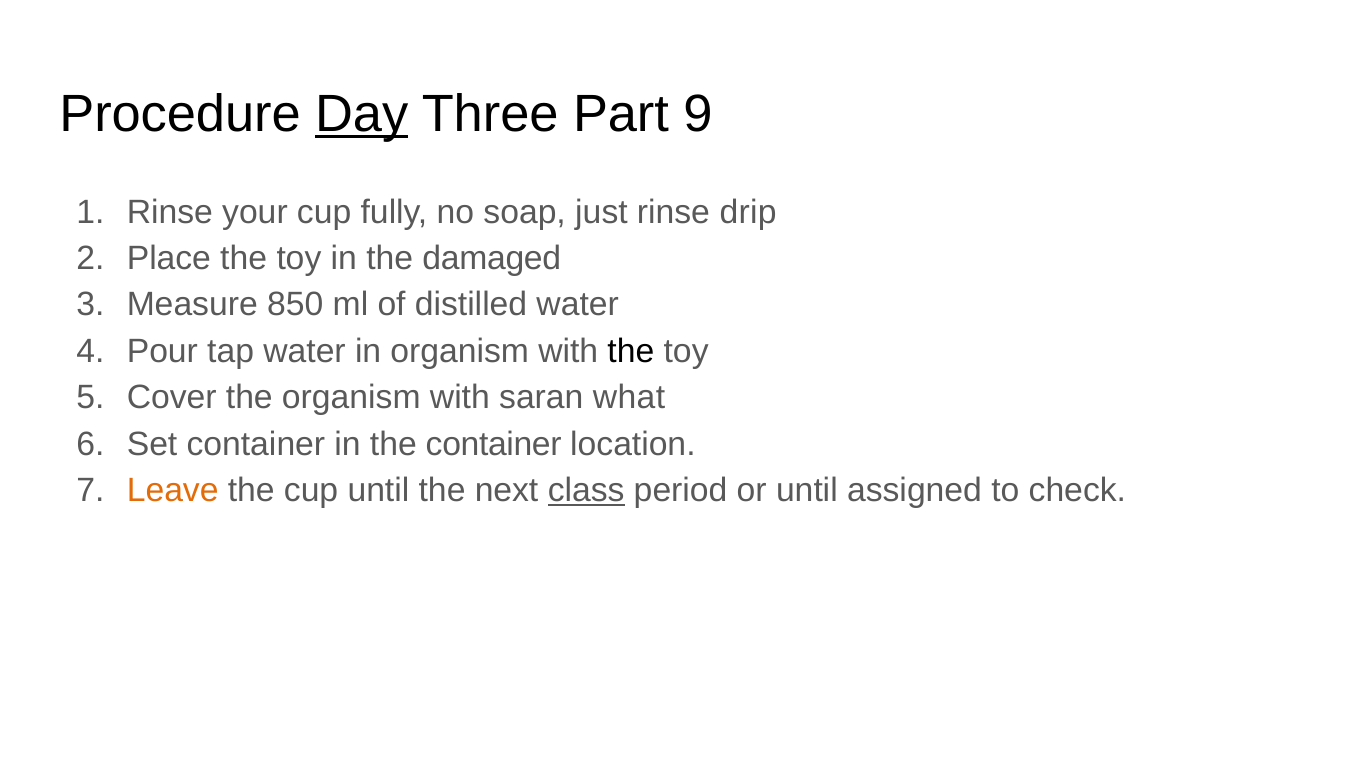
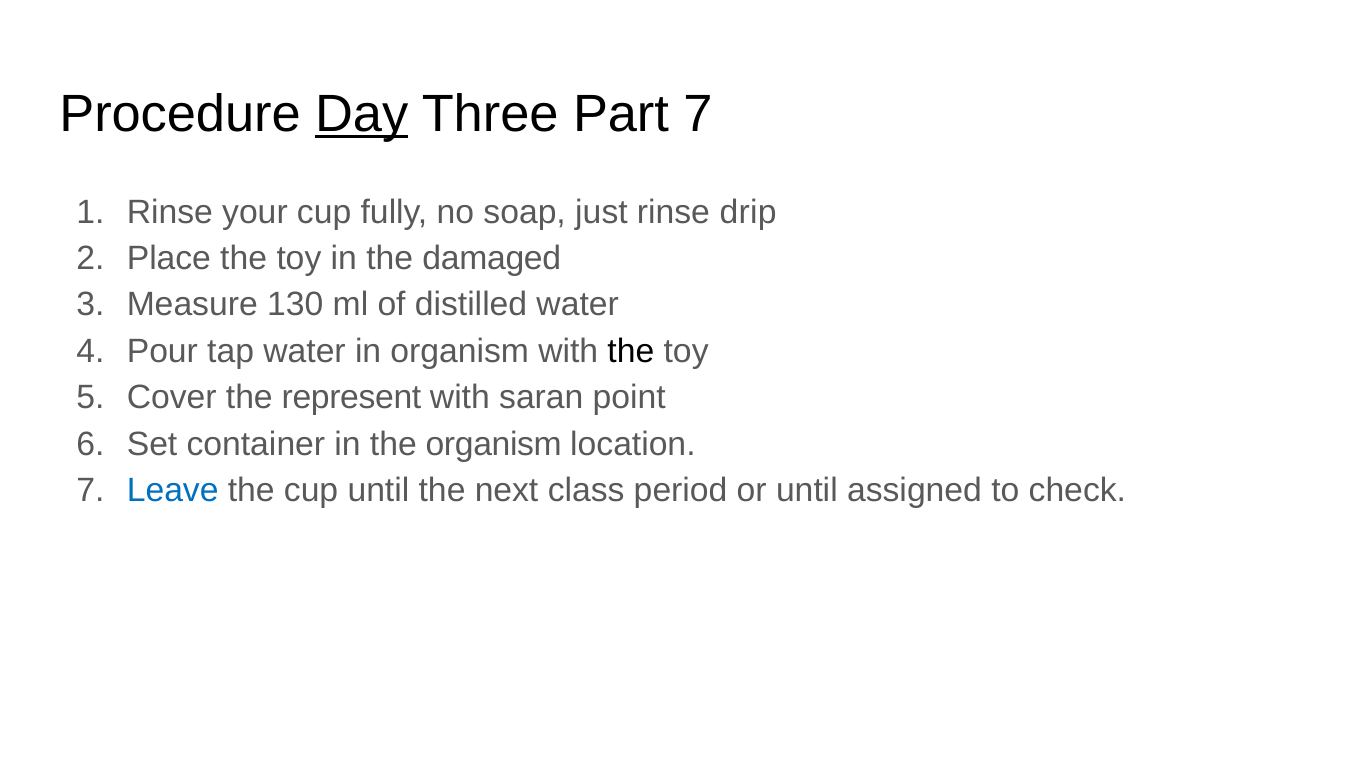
Part 9: 9 -> 7 (698, 114)
850: 850 -> 130 (295, 305)
the organism: organism -> represent (351, 398)
what: what -> point (629, 398)
the container: container -> organism (494, 444)
Leave colour: orange -> blue (173, 491)
class underline: present -> none (586, 491)
